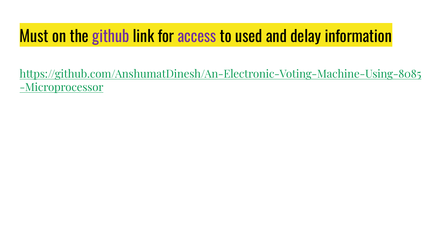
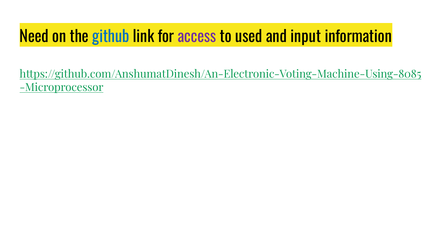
Must: Must -> Need (34, 37)
github colour: purple -> blue (111, 37)
delay: delay -> input (306, 37)
